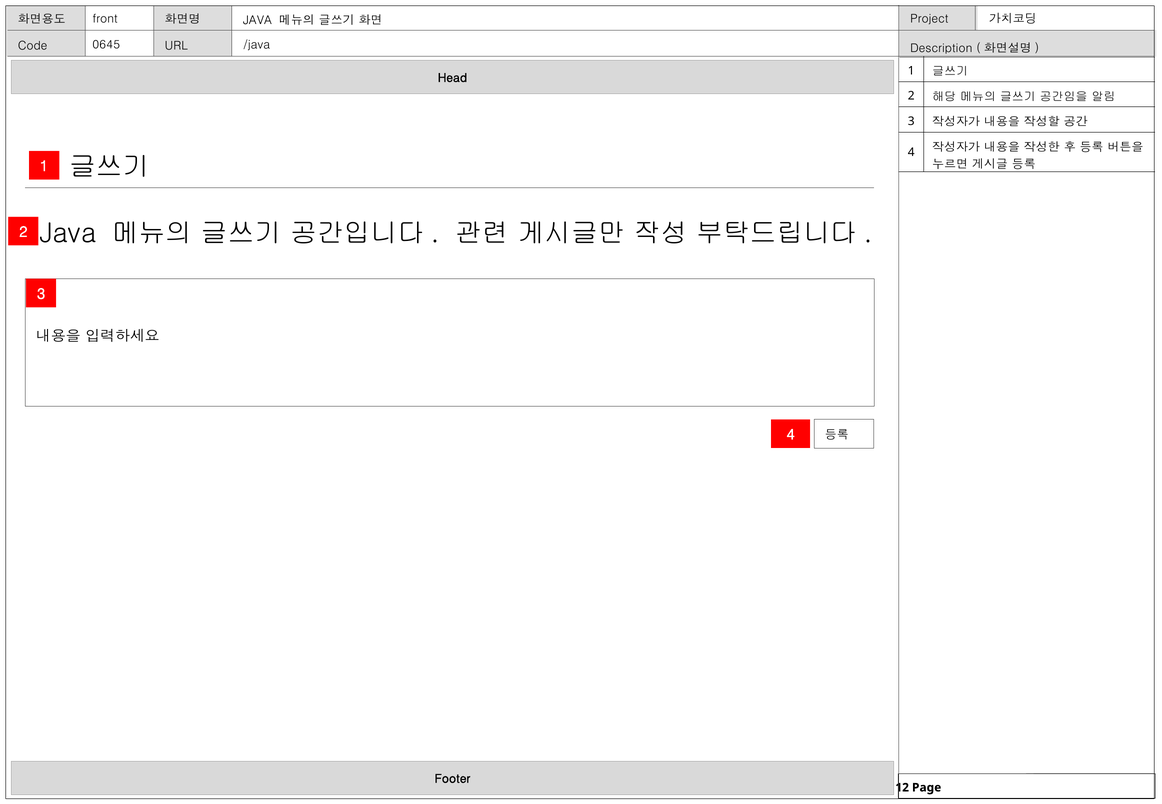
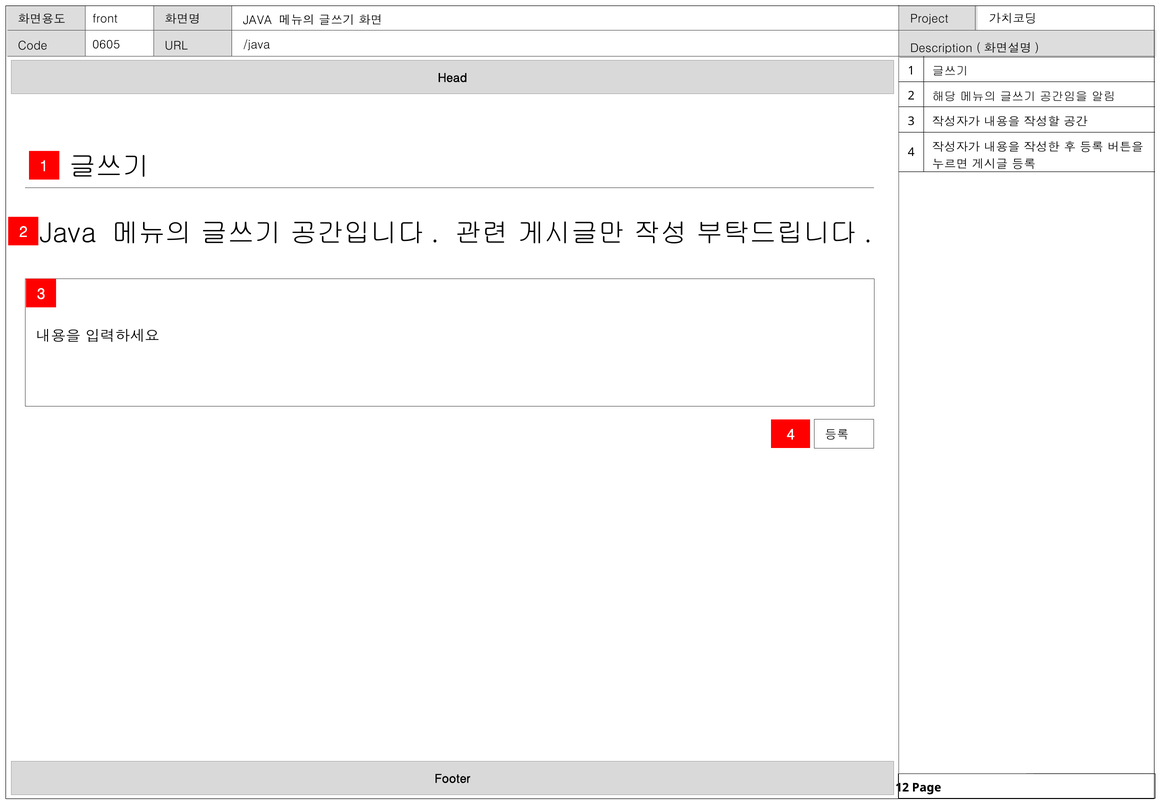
0645: 0645 -> 0605 (106, 45)
